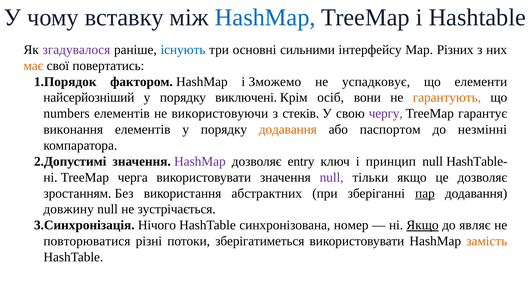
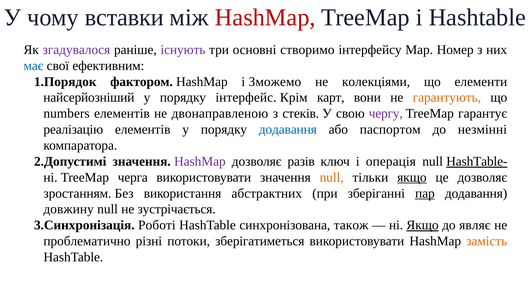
вставку: вставку -> вставки (124, 17)
HashMap colour: blue -> red (265, 17)
існують colour: blue -> purple (183, 50)
сильними: сильними -> створимо (307, 50)
Різних: Різних -> Номер (455, 50)
має colour: orange -> blue (33, 66)
повертатись: повертатись -> ефективним (108, 66)
успадковує: успадковує -> колекціями (376, 82)
виключені: виключені -> інтерфейс (246, 97)
осіб: осіб -> карт (331, 97)
використовуючи: використовуючи -> двонаправленою (220, 113)
виконання: виконання -> реалізацію (73, 129)
додавання colour: orange -> blue (288, 129)
entry: entry -> разів (301, 161)
принцип: принцип -> операція (391, 161)
HashTable- underline: none -> present (477, 161)
null colour: purple -> orange (332, 177)
якщо underline: none -> present (412, 177)
Нічого: Нічого -> Роботі (157, 225)
номер: номер -> також (351, 225)
повторюватися: повторюватися -> проблематично (87, 241)
